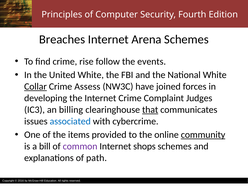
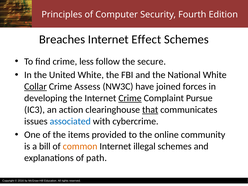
Arena: Arena -> Effect (146, 39)
rise: rise -> less (86, 61)
events: events -> secure (152, 61)
Crime underline: none -> present (130, 98)
Judges: Judges -> Pursue (199, 98)
billing: billing -> action (71, 110)
community underline: present -> none (203, 135)
common colour: purple -> orange (80, 146)
shops: shops -> illegal (144, 146)
